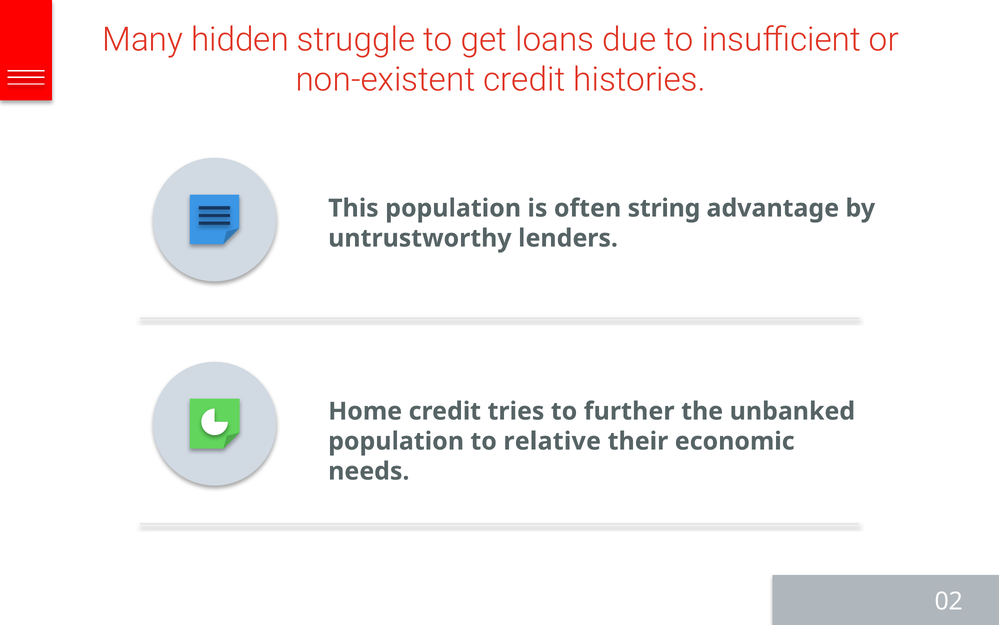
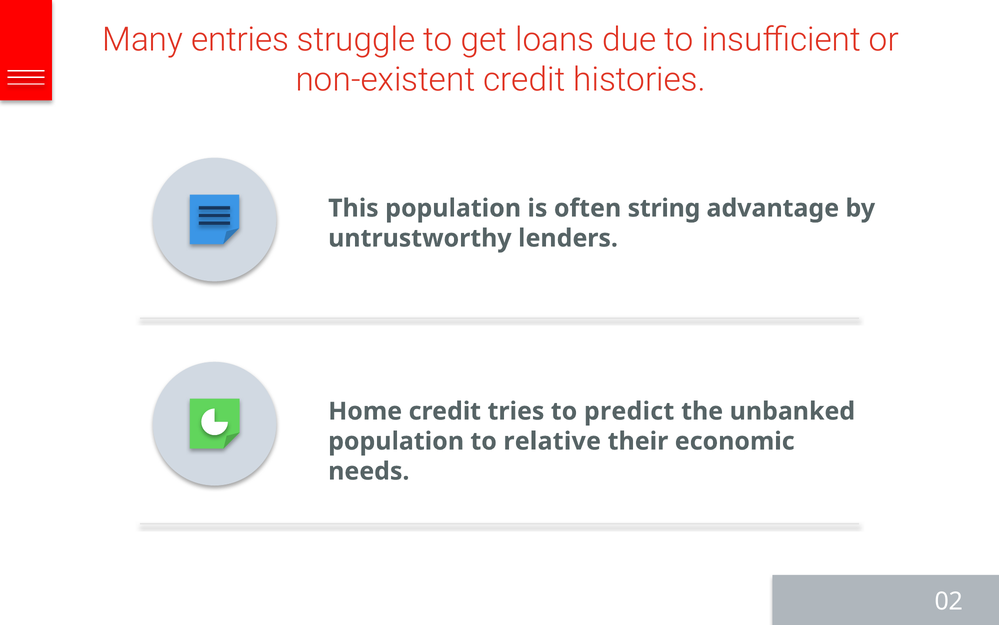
hidden: hidden -> entries (240, 40)
further: further -> predict (629, 411)
